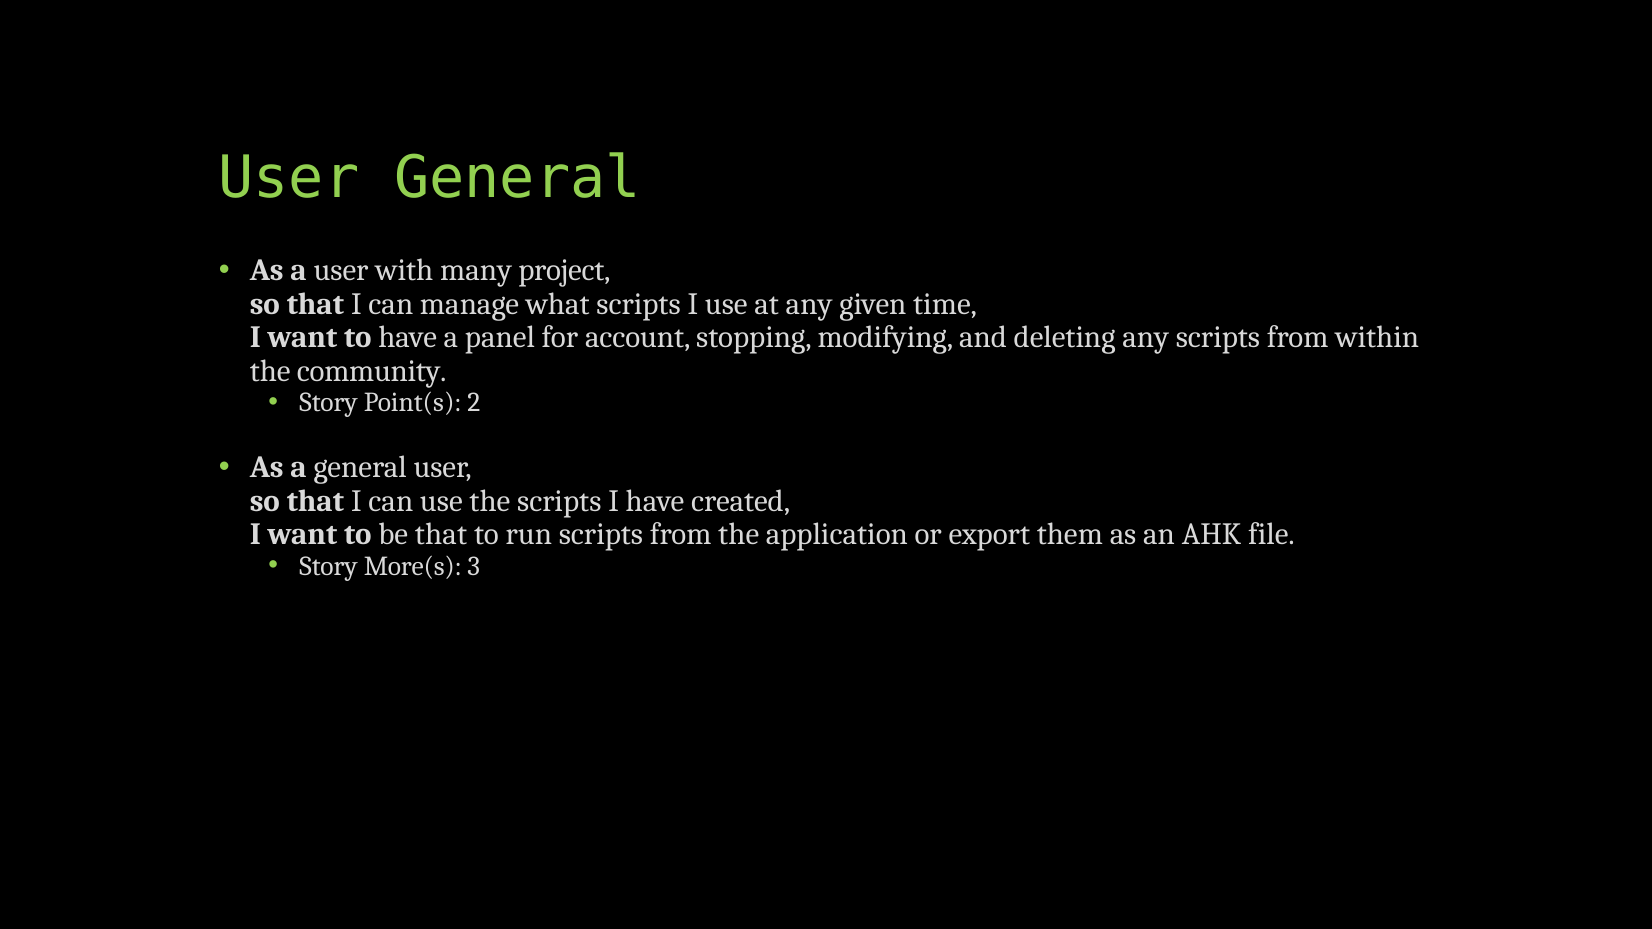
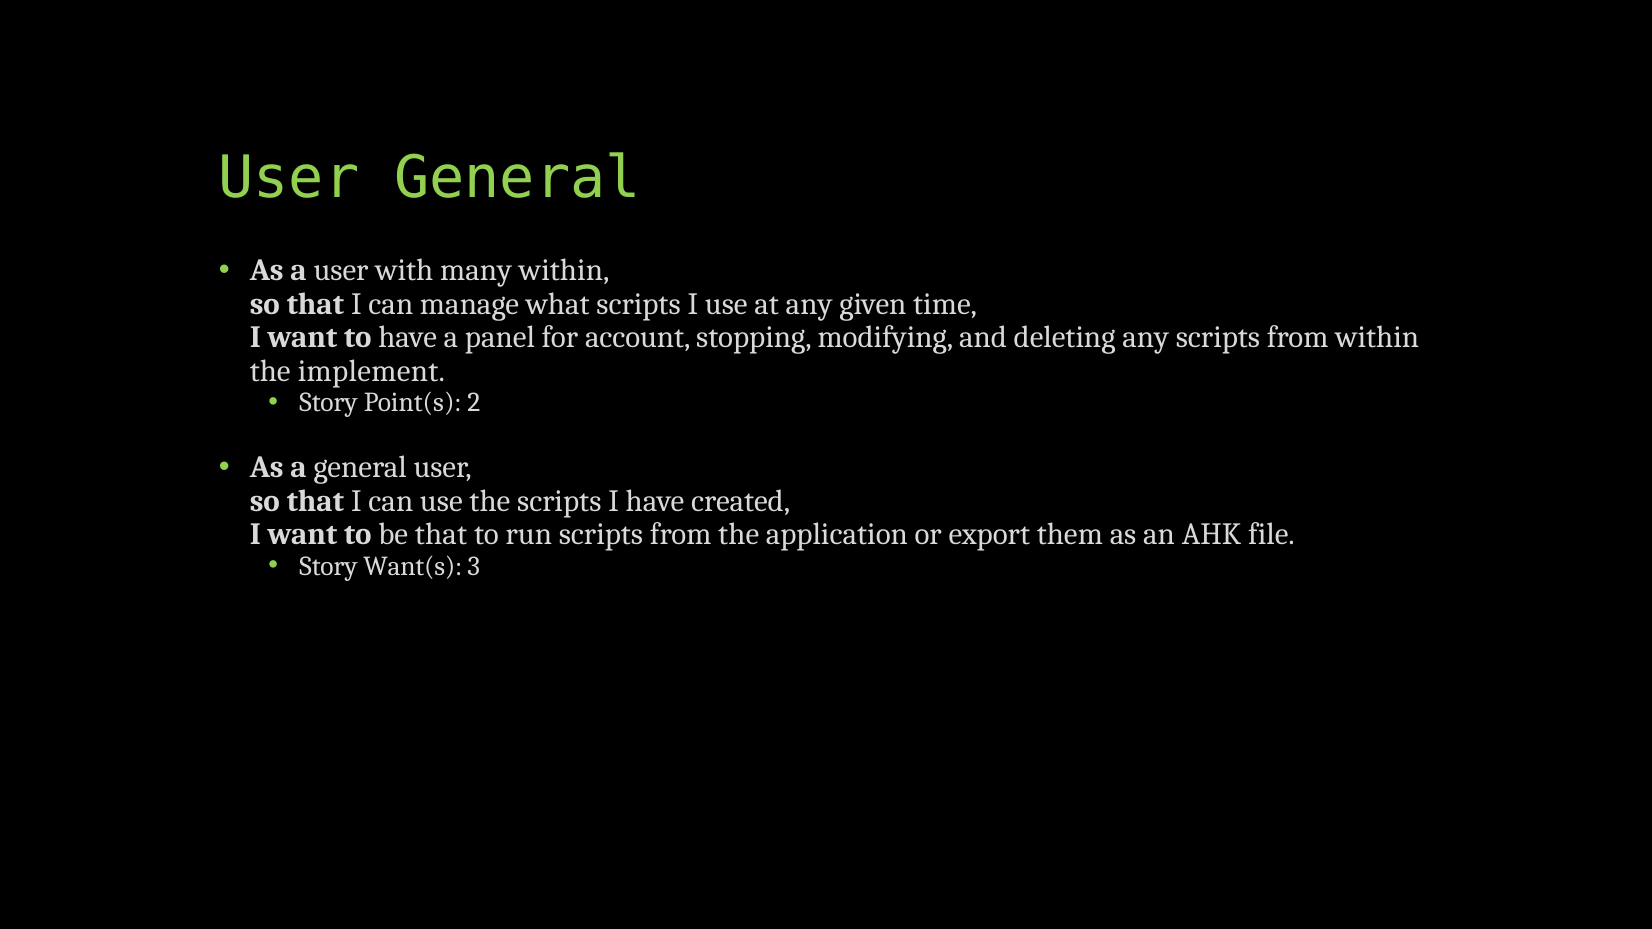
many project: project -> within (564, 271)
community: community -> implement (371, 371)
More(s: More(s -> Want(s (413, 566)
